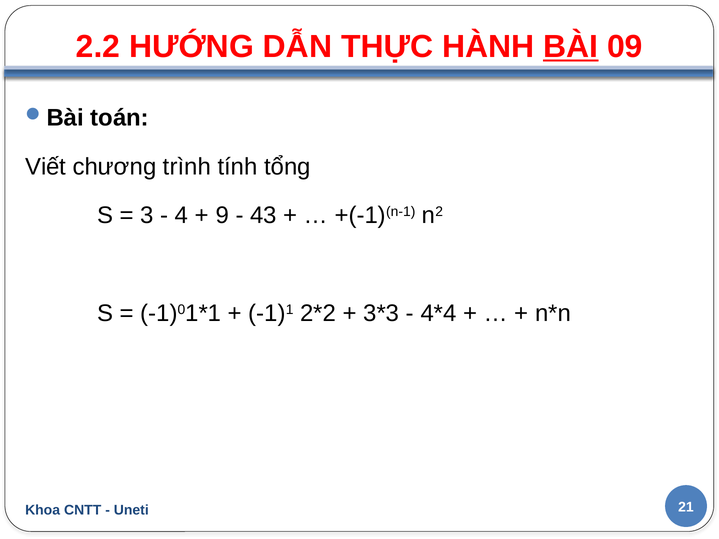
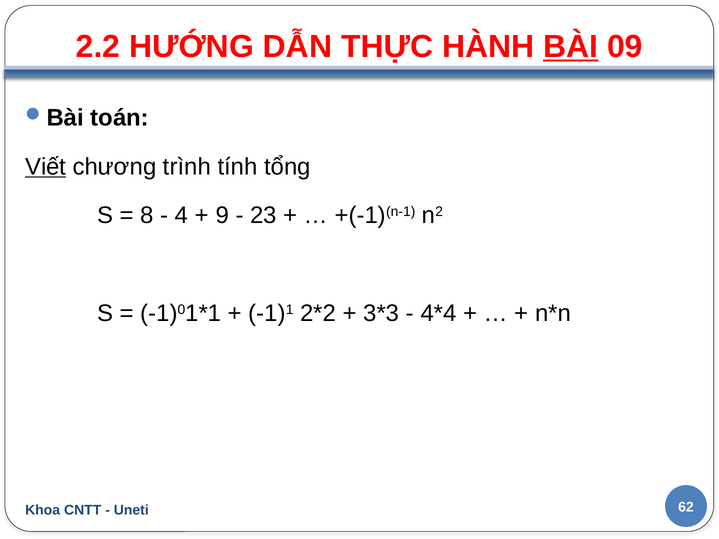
Viết underline: none -> present (46, 167)
3: 3 -> 8 (147, 216)
43: 43 -> 23 (263, 216)
21: 21 -> 62 (686, 507)
